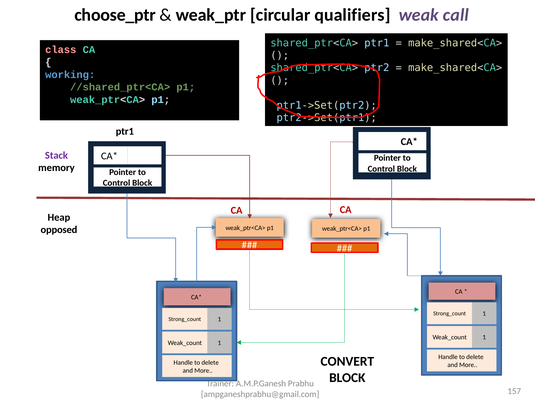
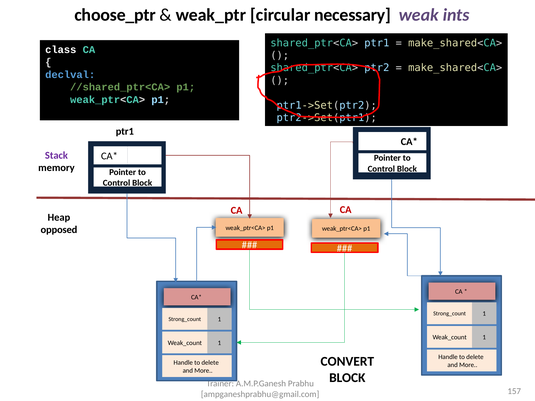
qualifiers: qualifiers -> necessary (353, 15)
call: call -> ints (456, 15)
class colour: pink -> white (61, 50)
working: working -> declval (70, 75)
